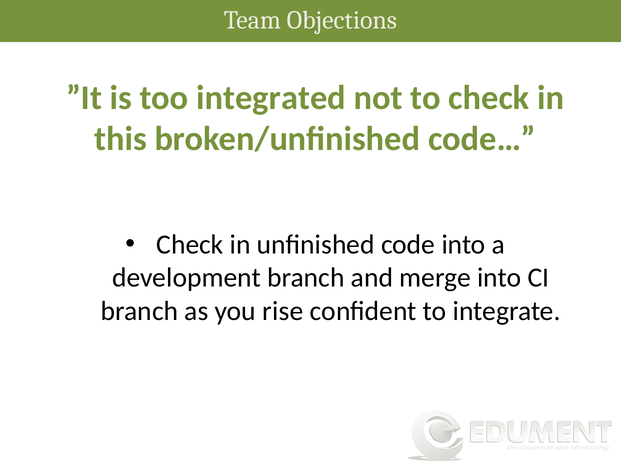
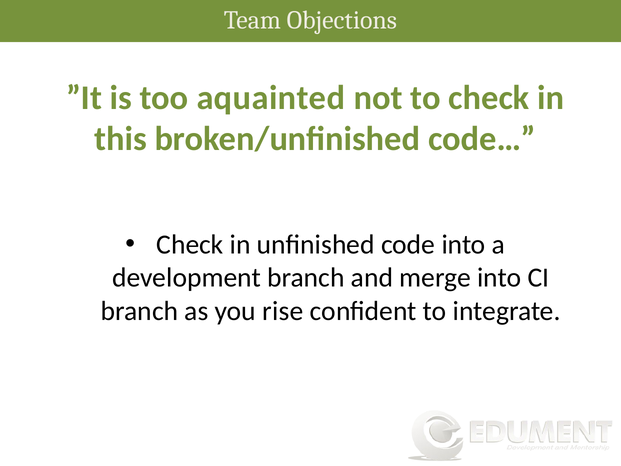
integrated: integrated -> aquainted (271, 98)
